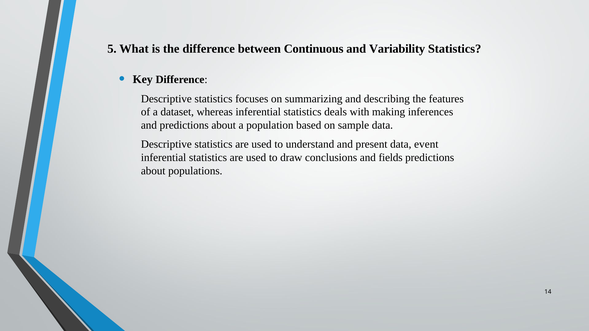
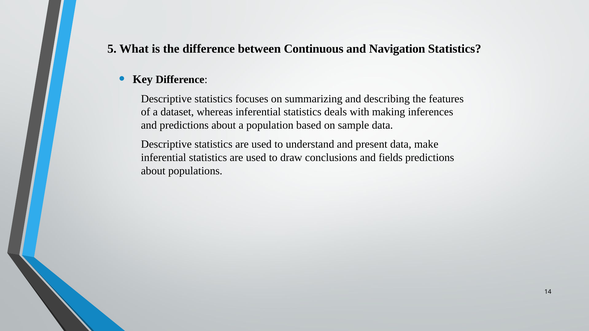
Variability: Variability -> Navigation (397, 49)
event: event -> make (426, 144)
